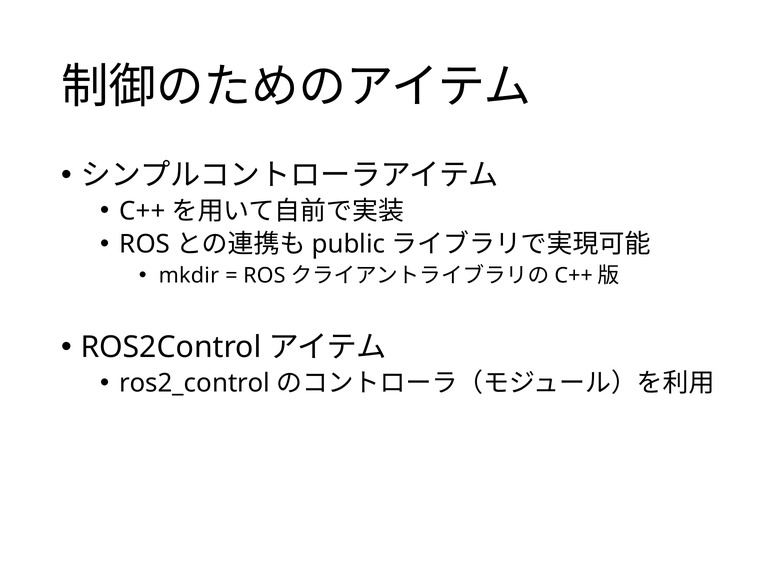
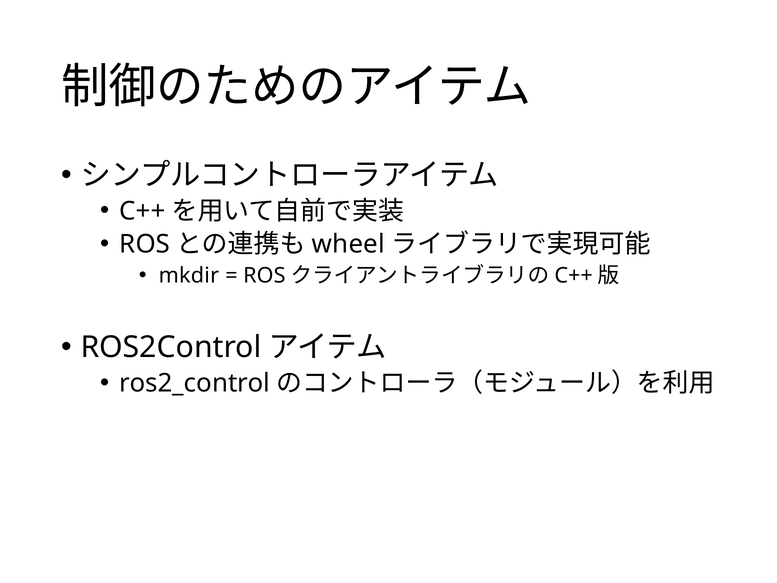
public: public -> wheel (348, 244)
